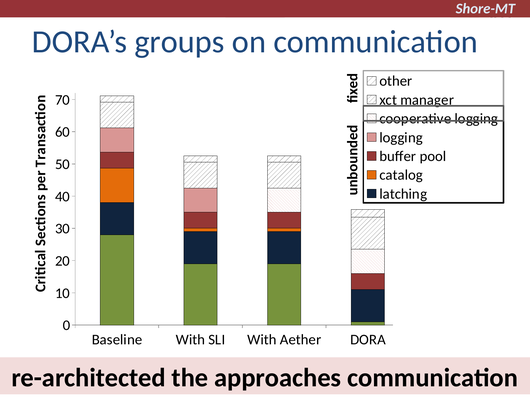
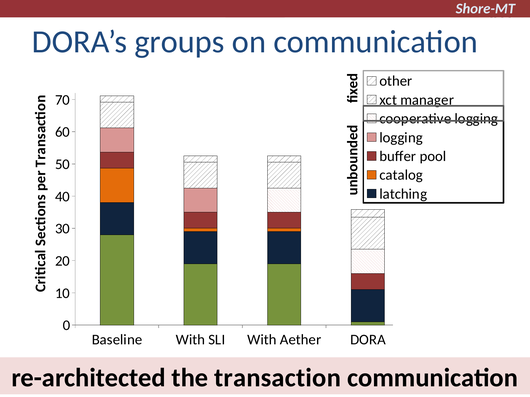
approaches: approaches -> transaction (278, 378)
